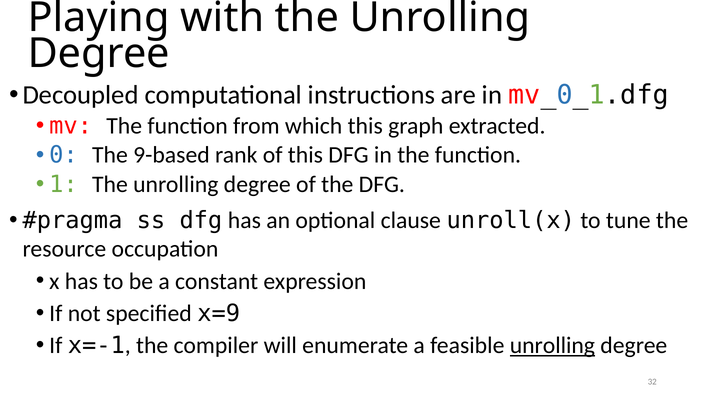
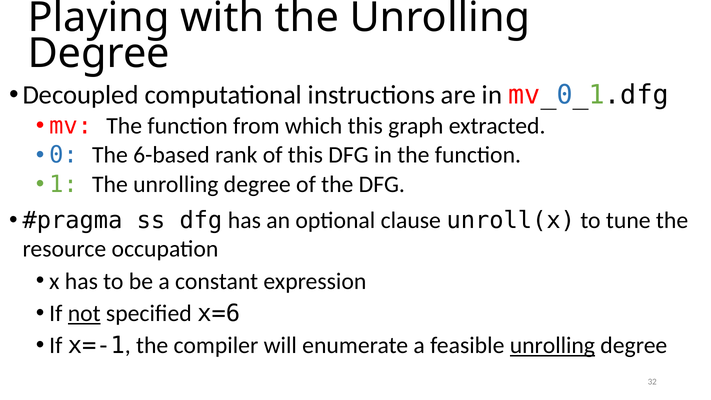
9-based: 9-based -> 6-based (171, 155)
not underline: none -> present (84, 313)
x=9: x=9 -> x=6 (219, 313)
